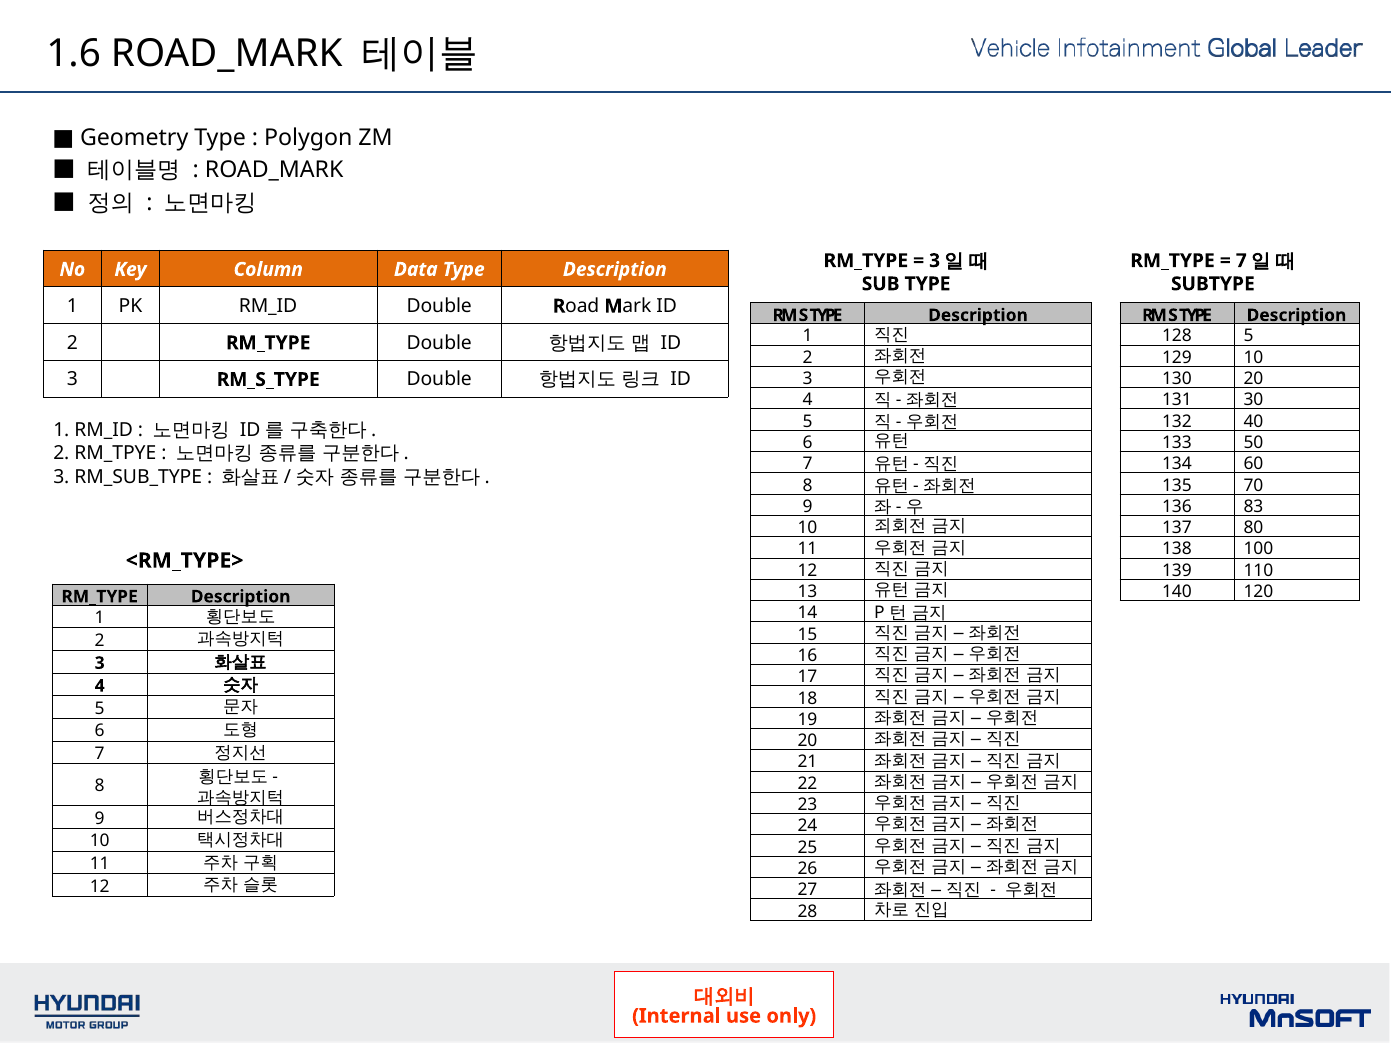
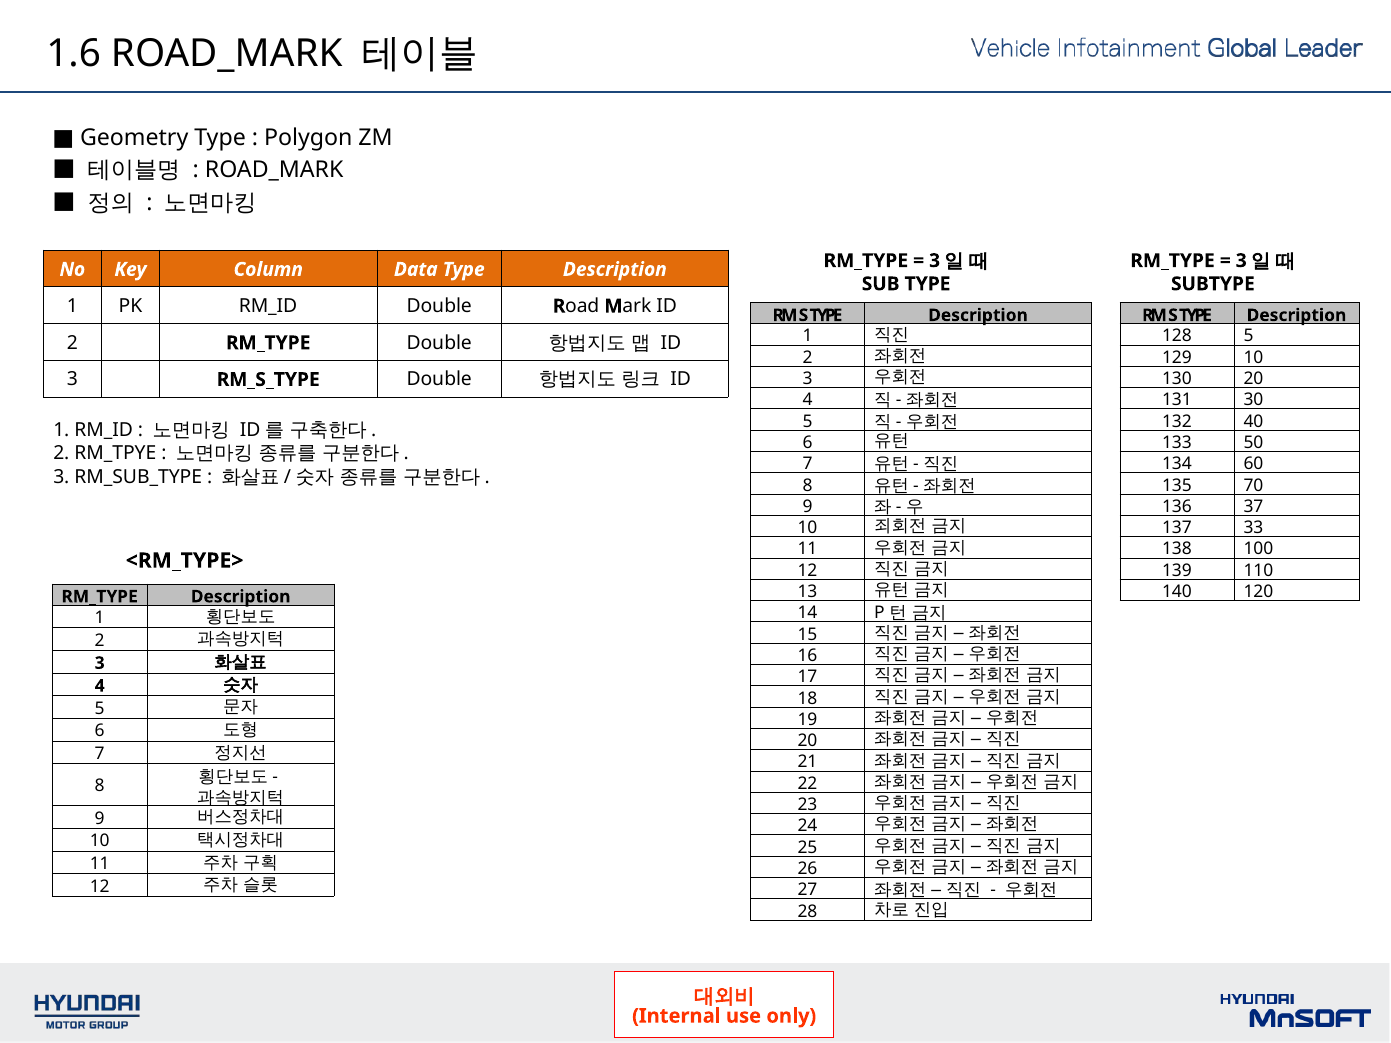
7: 7 -> 3 (1241, 261)
83: 83 -> 37 (1253, 507)
80: 80 -> 33 (1253, 528)
